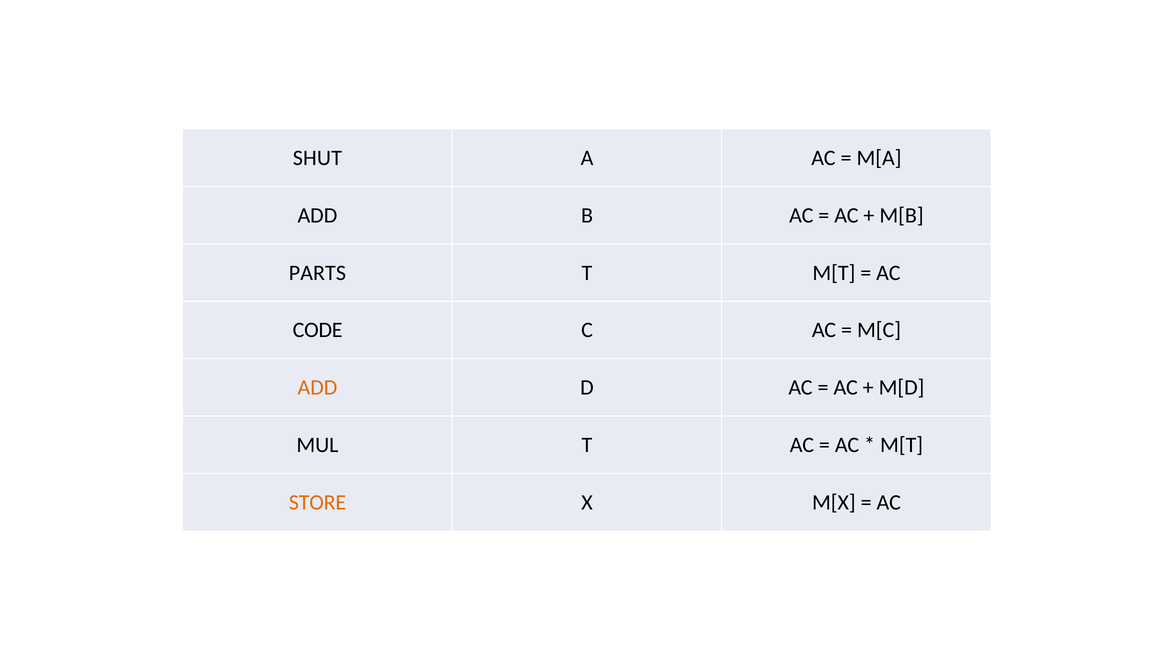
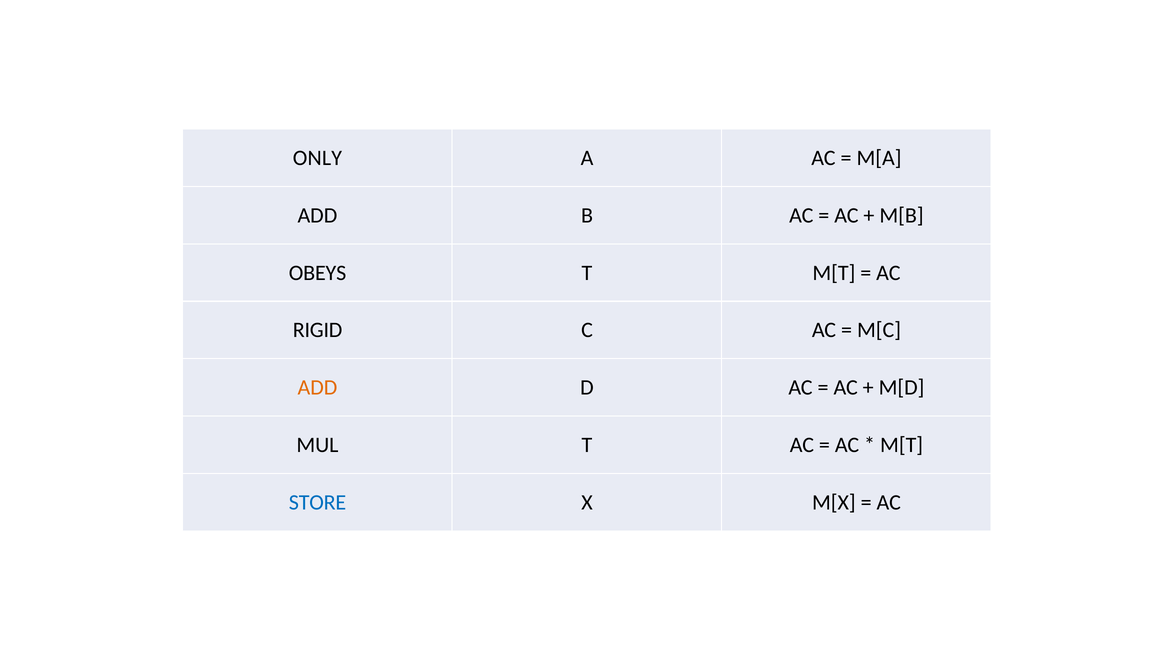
SHUT: SHUT -> ONLY (317, 158)
PARTS: PARTS -> OBEYS (318, 273)
CODE: CODE -> RIGID (318, 330)
STORE colour: orange -> blue (318, 503)
